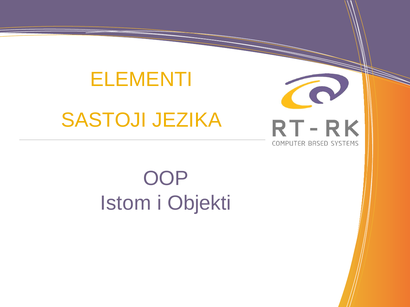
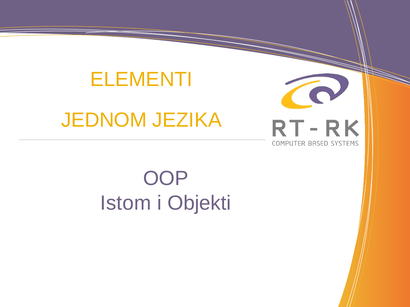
SASTOJI: SASTOJI -> JEDNOM (104, 120)
